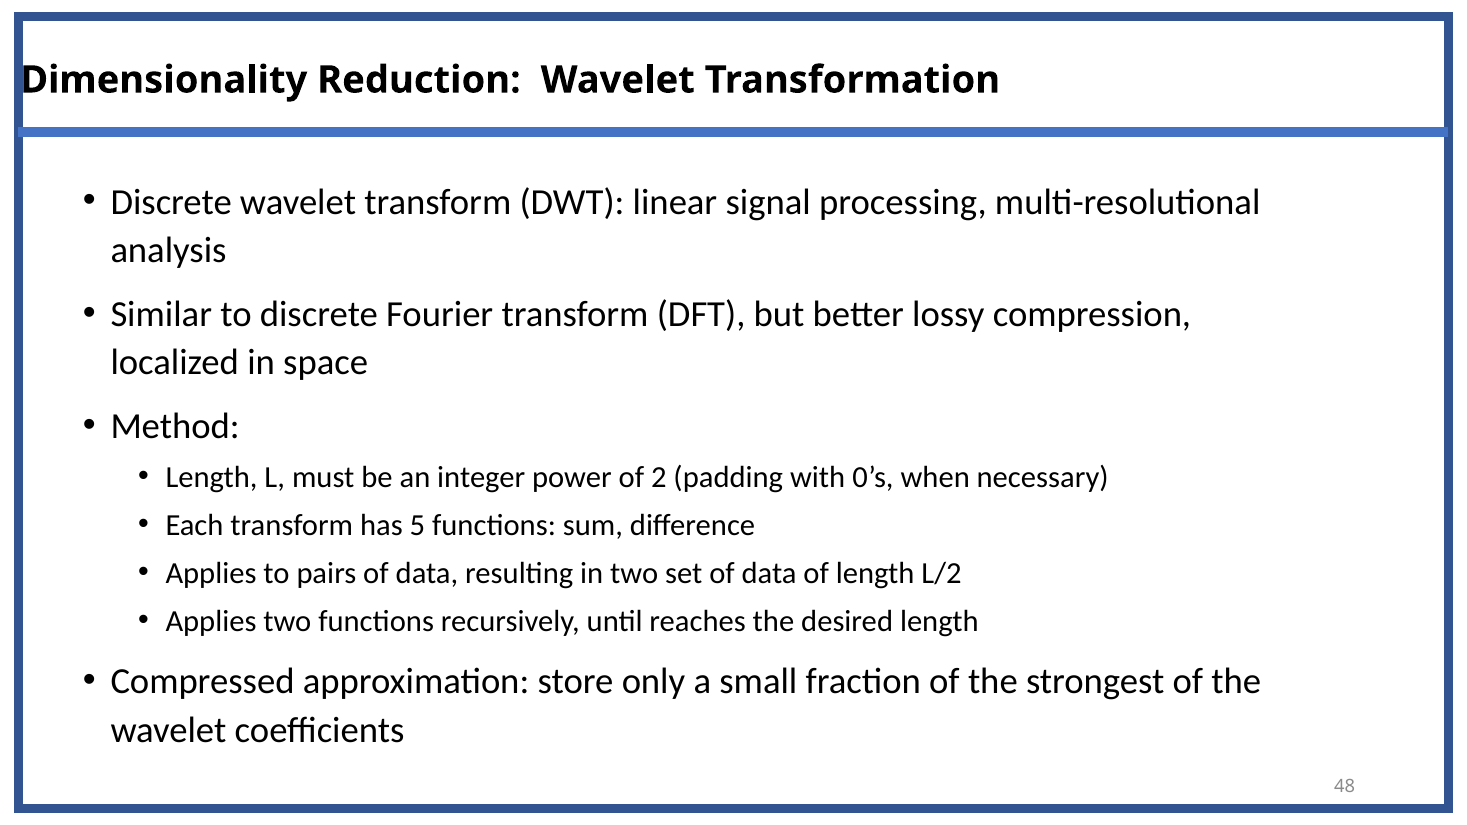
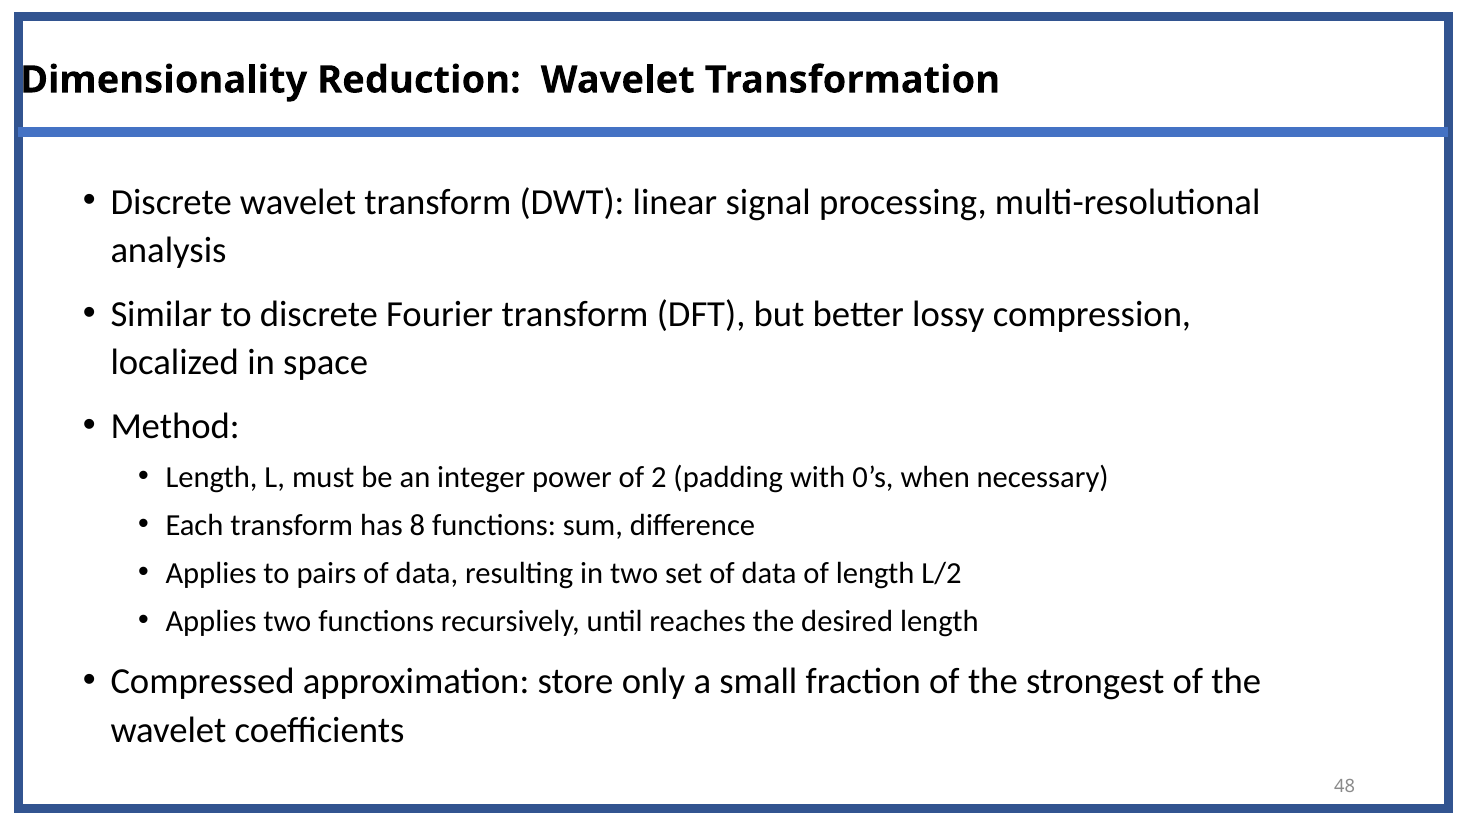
5: 5 -> 8 (417, 525)
